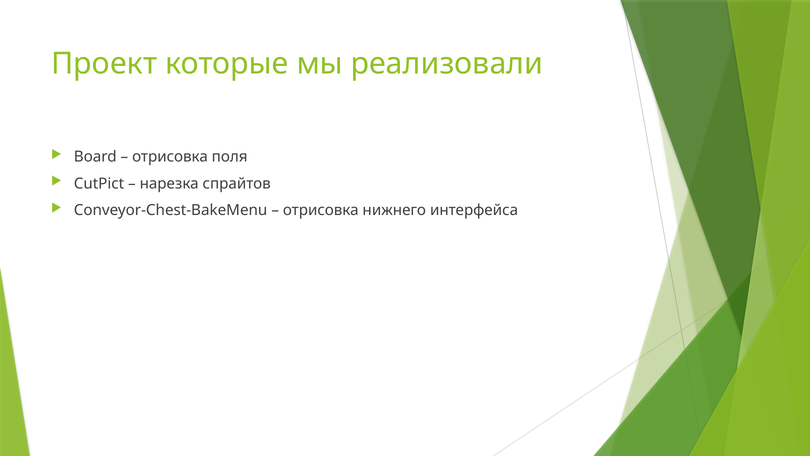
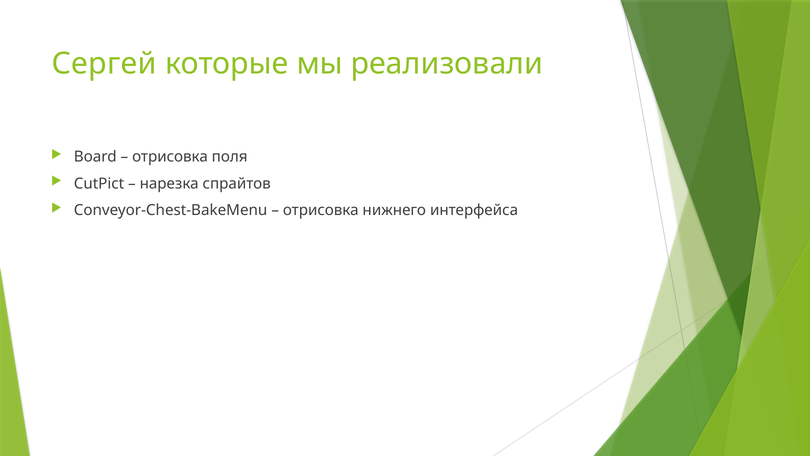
Проект: Проект -> Сергей (104, 64)
